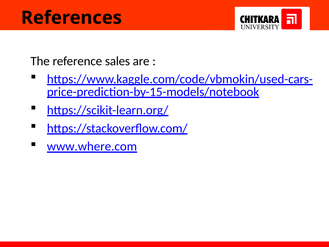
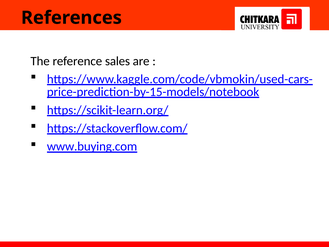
www.where.com: www.where.com -> www.buying.com (92, 146)
